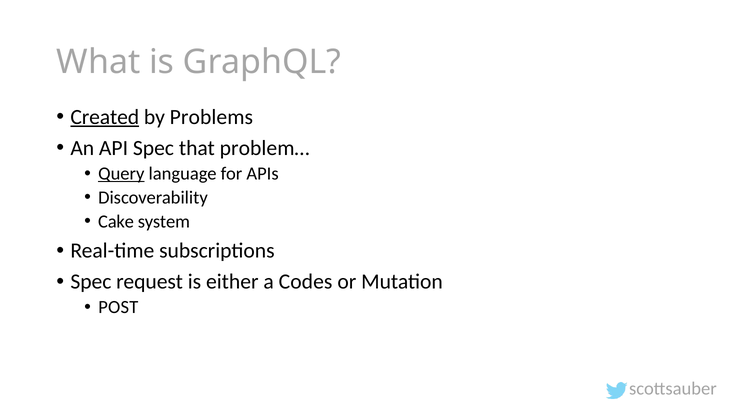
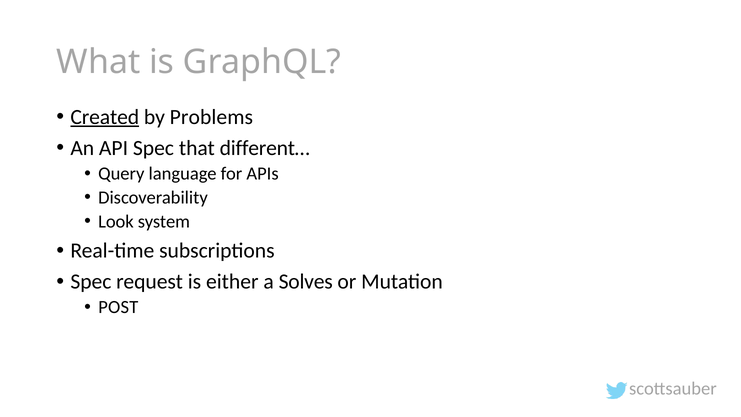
problem…: problem… -> different… (265, 148)
Query underline: present -> none (121, 174)
Cake: Cake -> Look (116, 221)
Codes: Codes -> Solves (306, 282)
